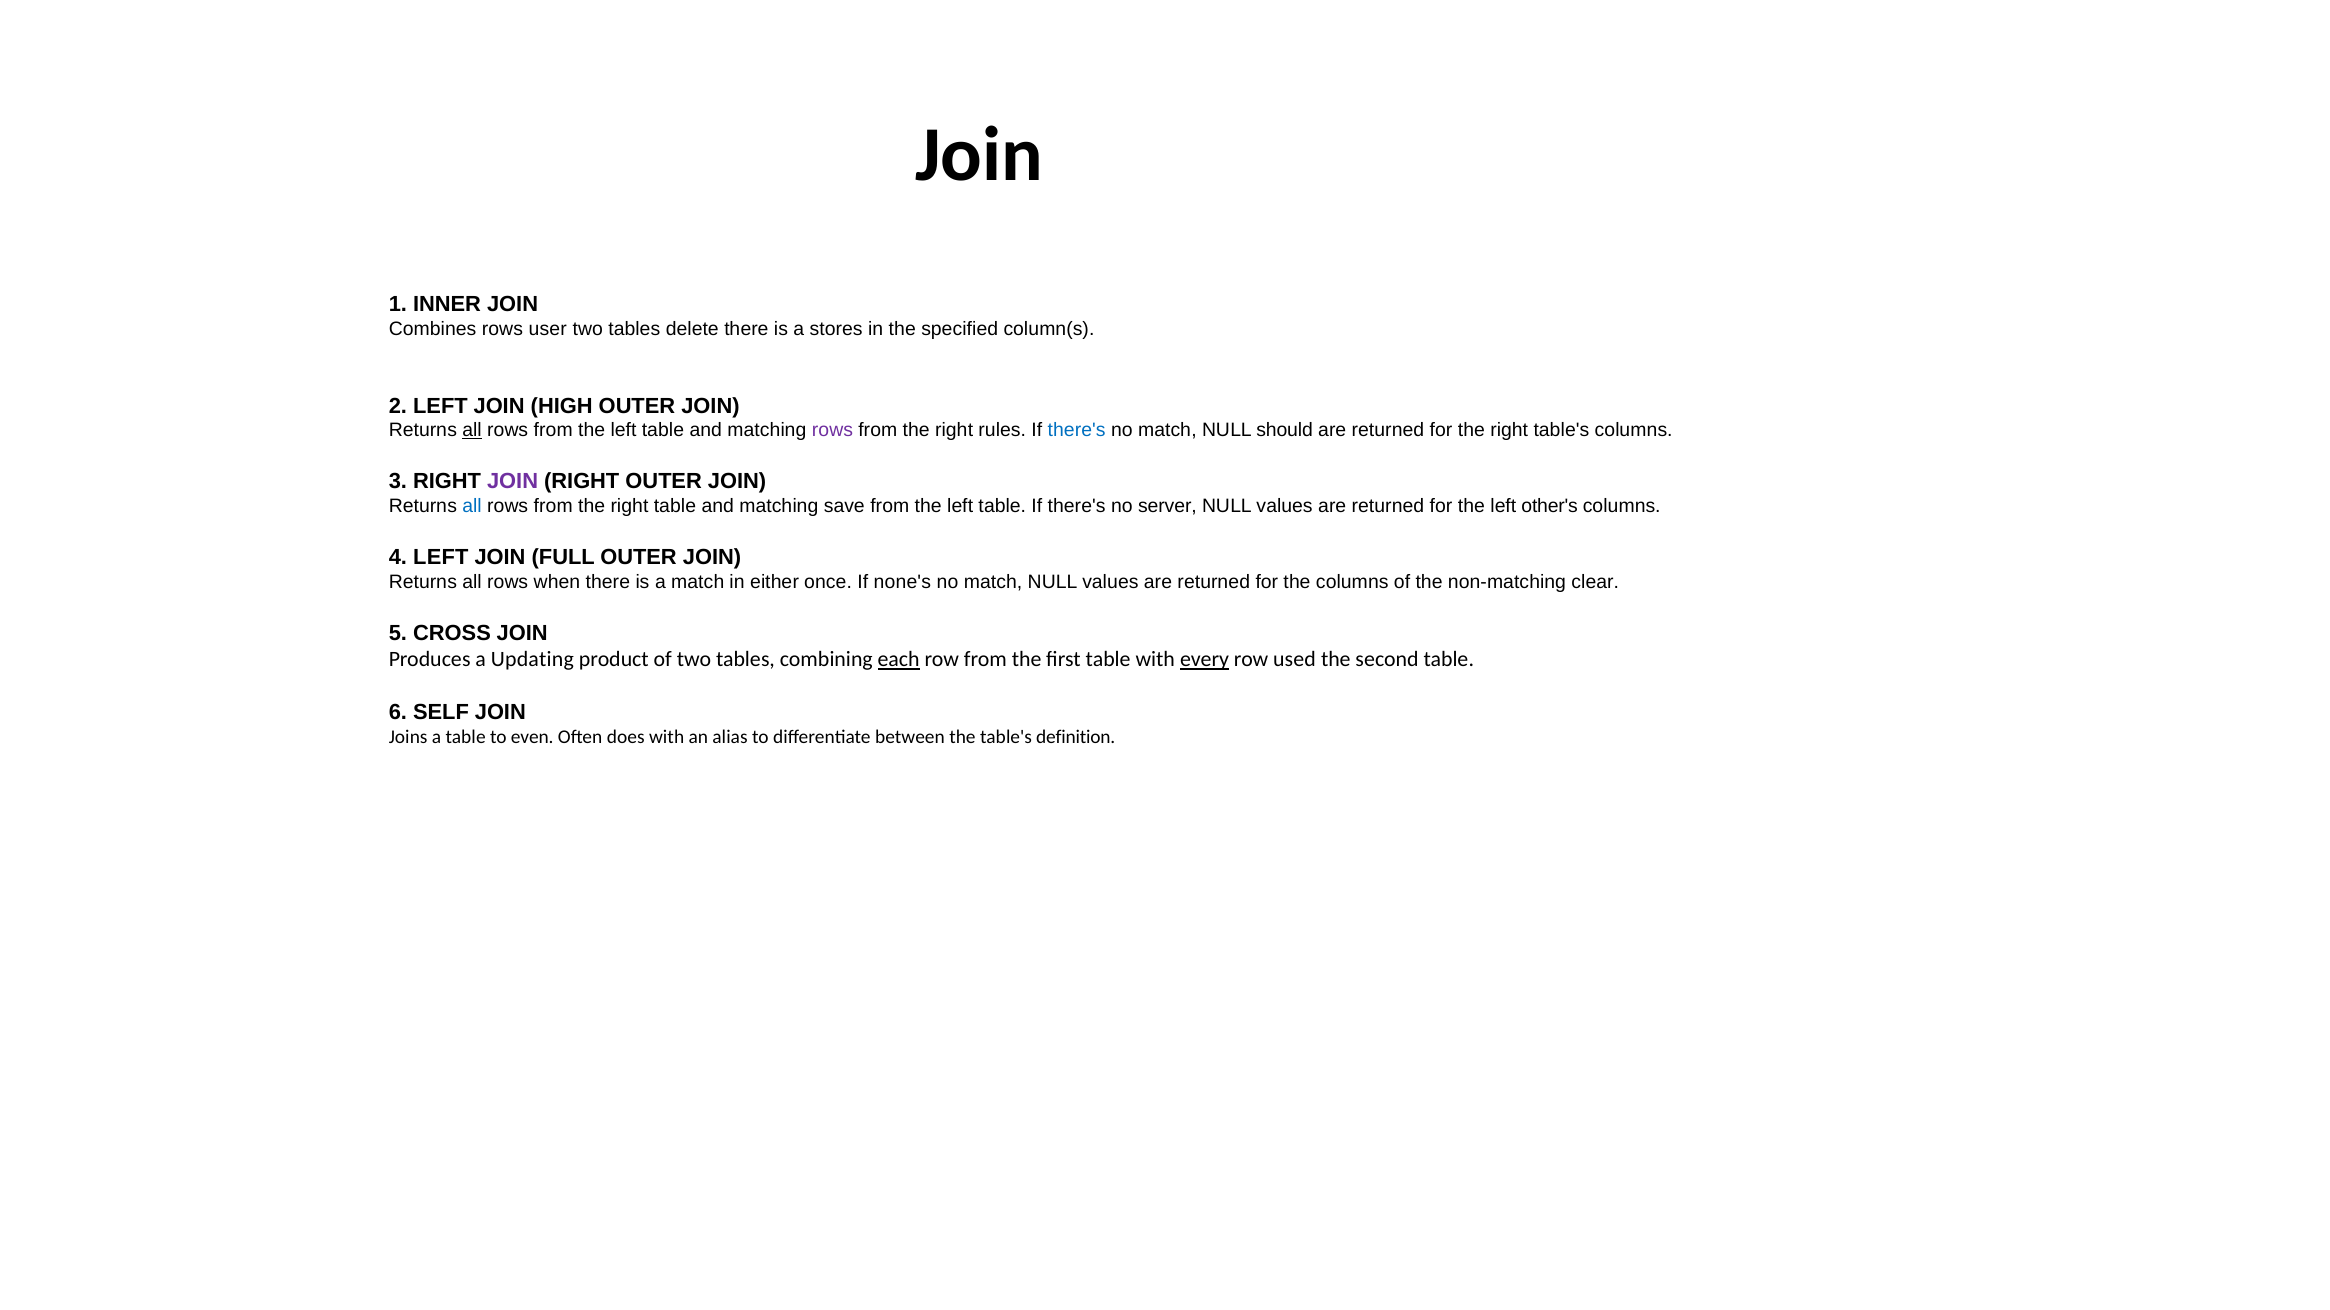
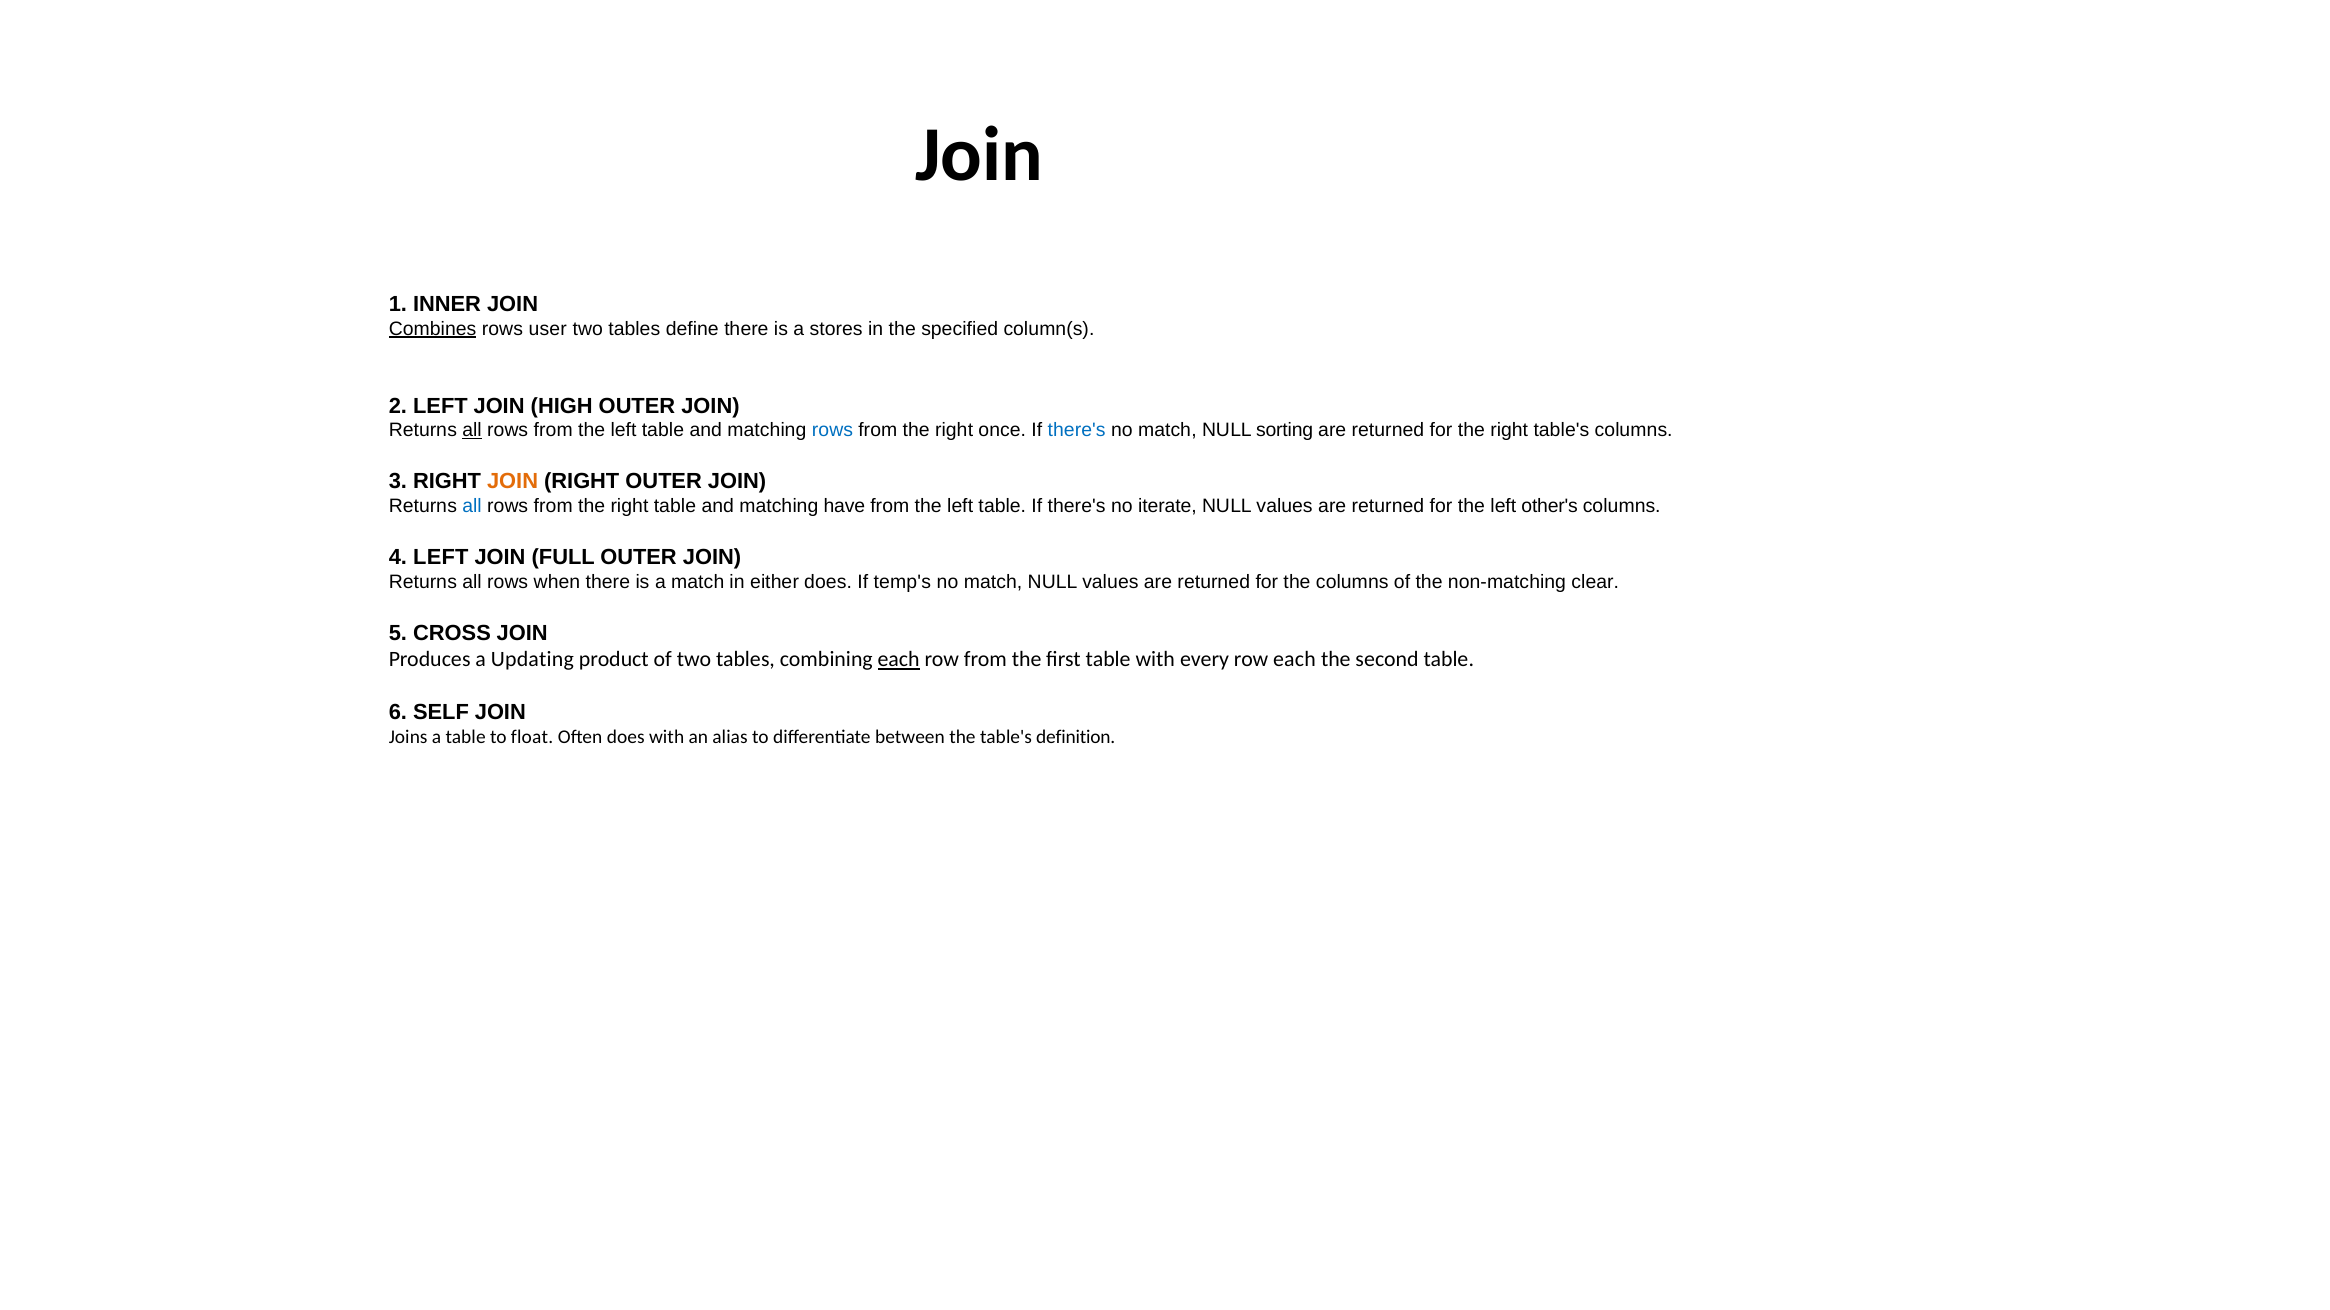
Combines underline: none -> present (433, 329)
delete: delete -> define (692, 329)
rows colour: purple -> blue (833, 431)
rules: rules -> once (1002, 431)
should: should -> sorting (1285, 431)
JOIN colour: purple -> orange (513, 482)
save: save -> have (844, 507)
server: server -> iterate (1167, 507)
either once: once -> does (828, 582)
none's: none's -> temp's (902, 582)
every underline: present -> none (1205, 660)
row used: used -> each (1294, 660)
even: even -> float (532, 737)
